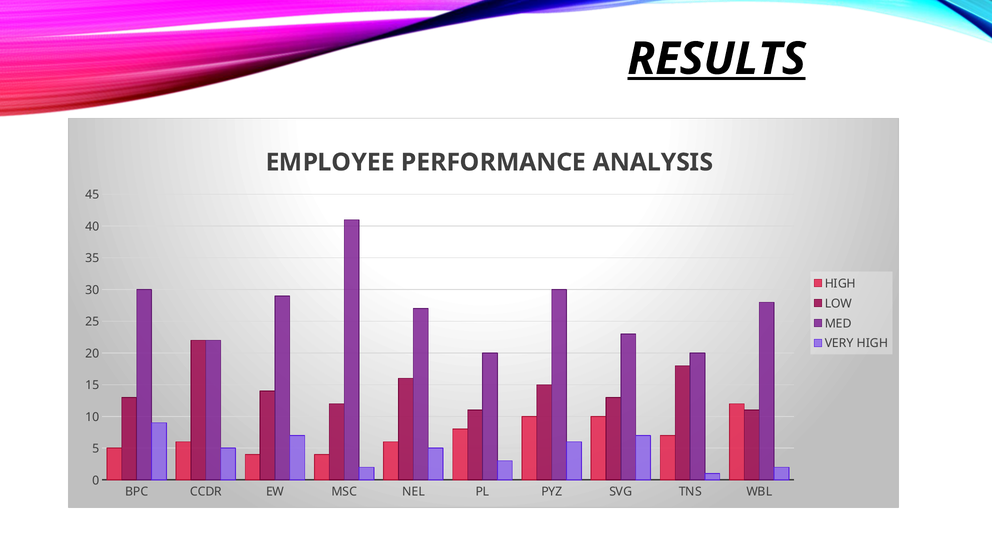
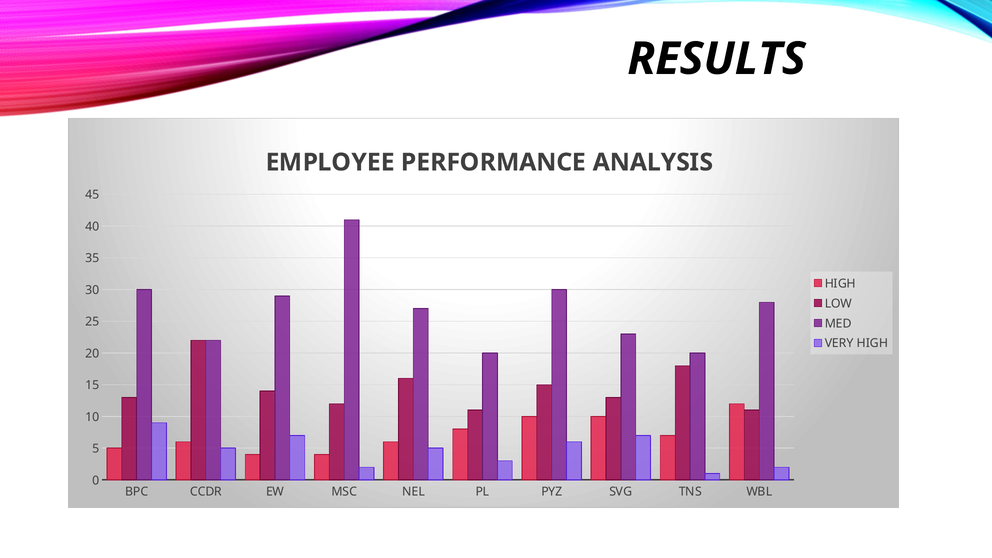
RESULTS underline: present -> none (717, 59)
